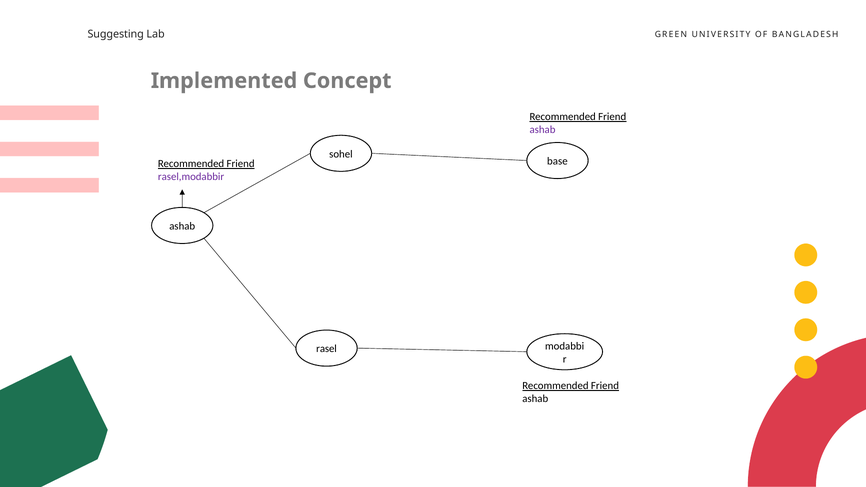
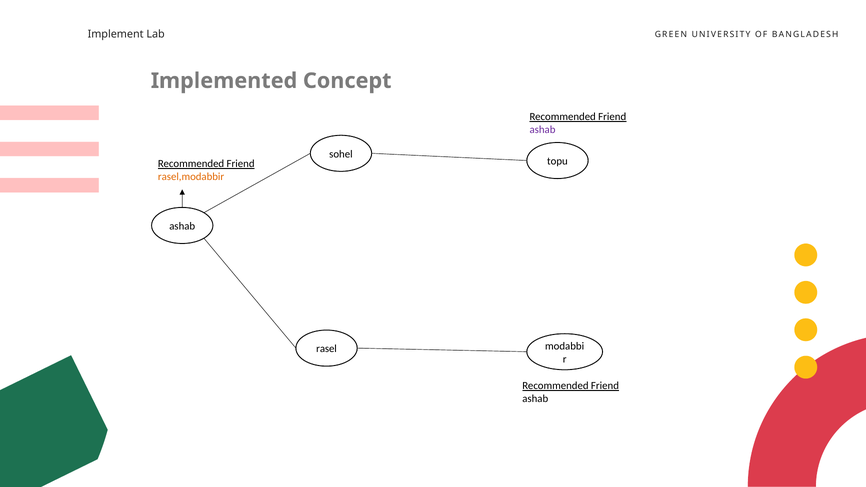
Suggesting: Suggesting -> Implement (116, 34)
base: base -> topu (557, 161)
rasel,modabbir colour: purple -> orange (191, 177)
